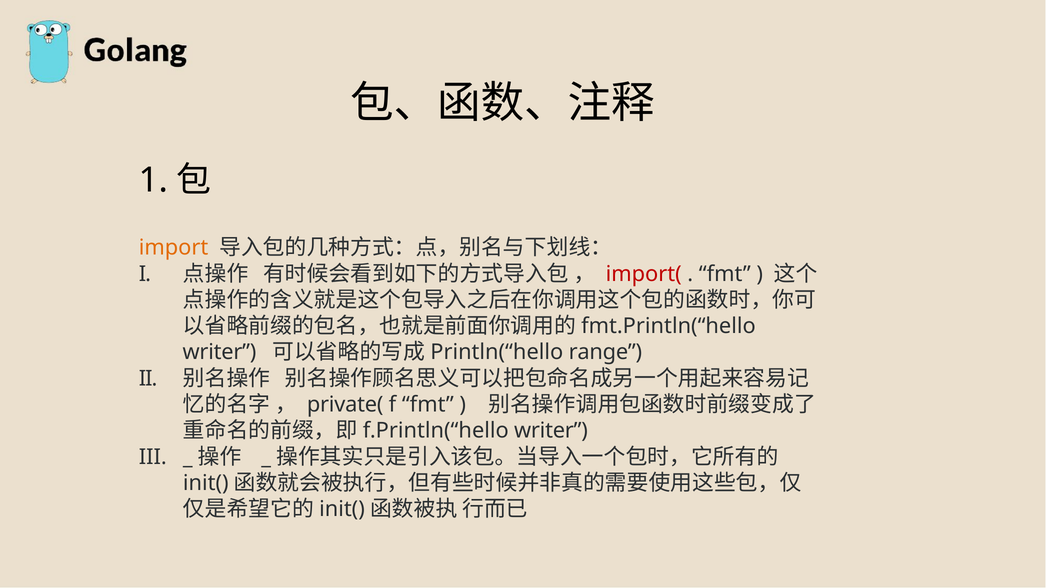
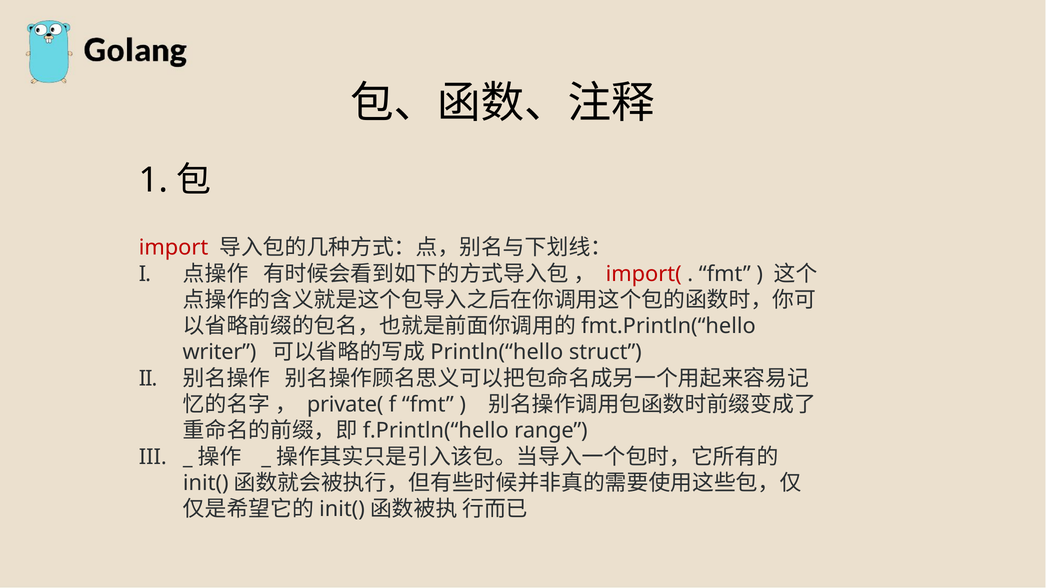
import colour: orange -> red (174, 248)
range: range -> struct (605, 353)
writer: writer -> range (551, 431)
